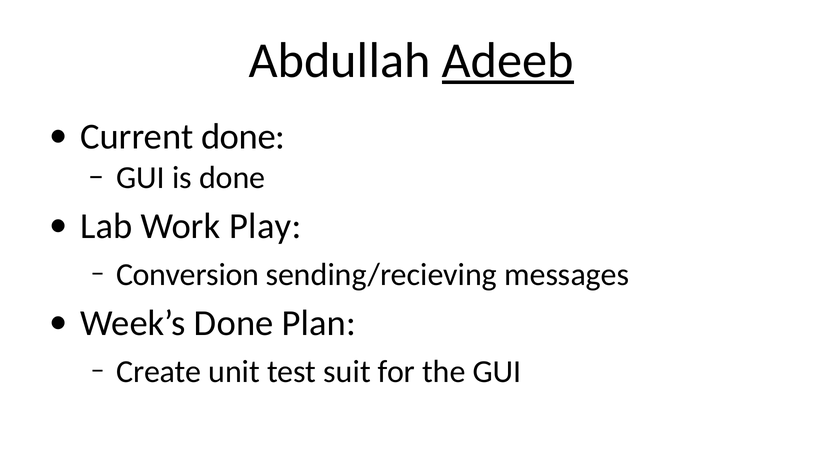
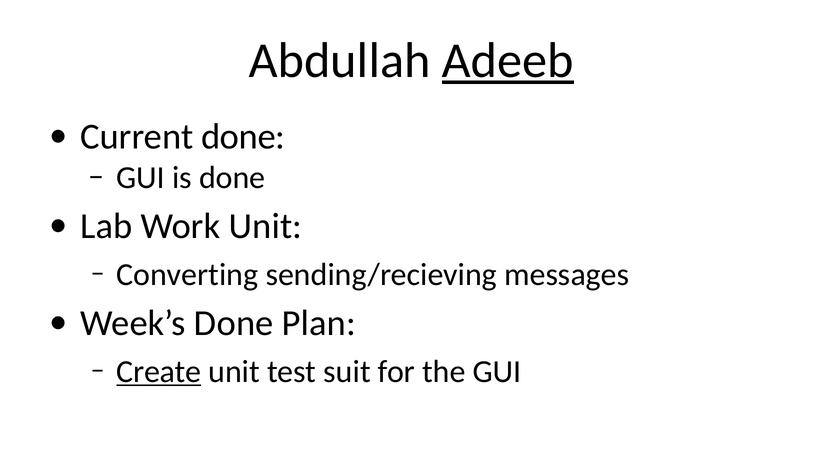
Work Play: Play -> Unit (265, 226)
Conversion: Conversion -> Converting (187, 274)
Create underline: none -> present (159, 371)
